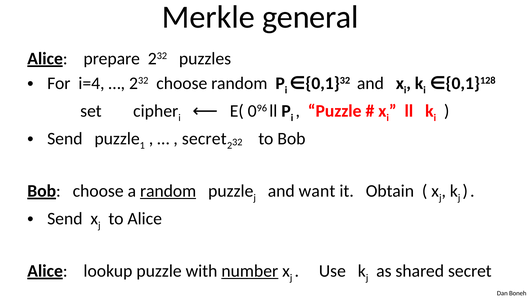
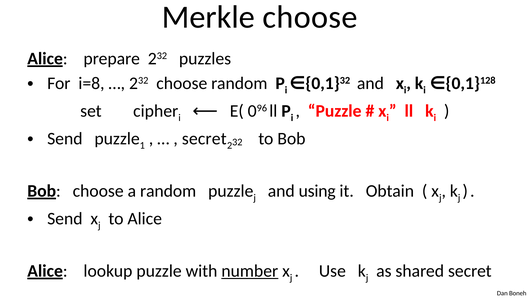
Merkle general: general -> choose (310, 17)
i=4: i=4 -> i=8 (91, 83)
random underline: present -> none (168, 191)
want: want -> using (317, 191)
